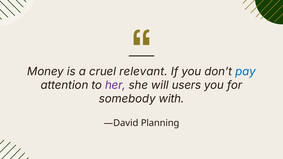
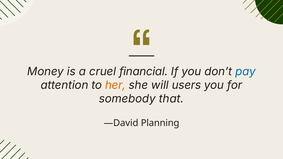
relevant: relevant -> financial (144, 72)
her colour: purple -> orange (115, 85)
with: with -> that (171, 99)
